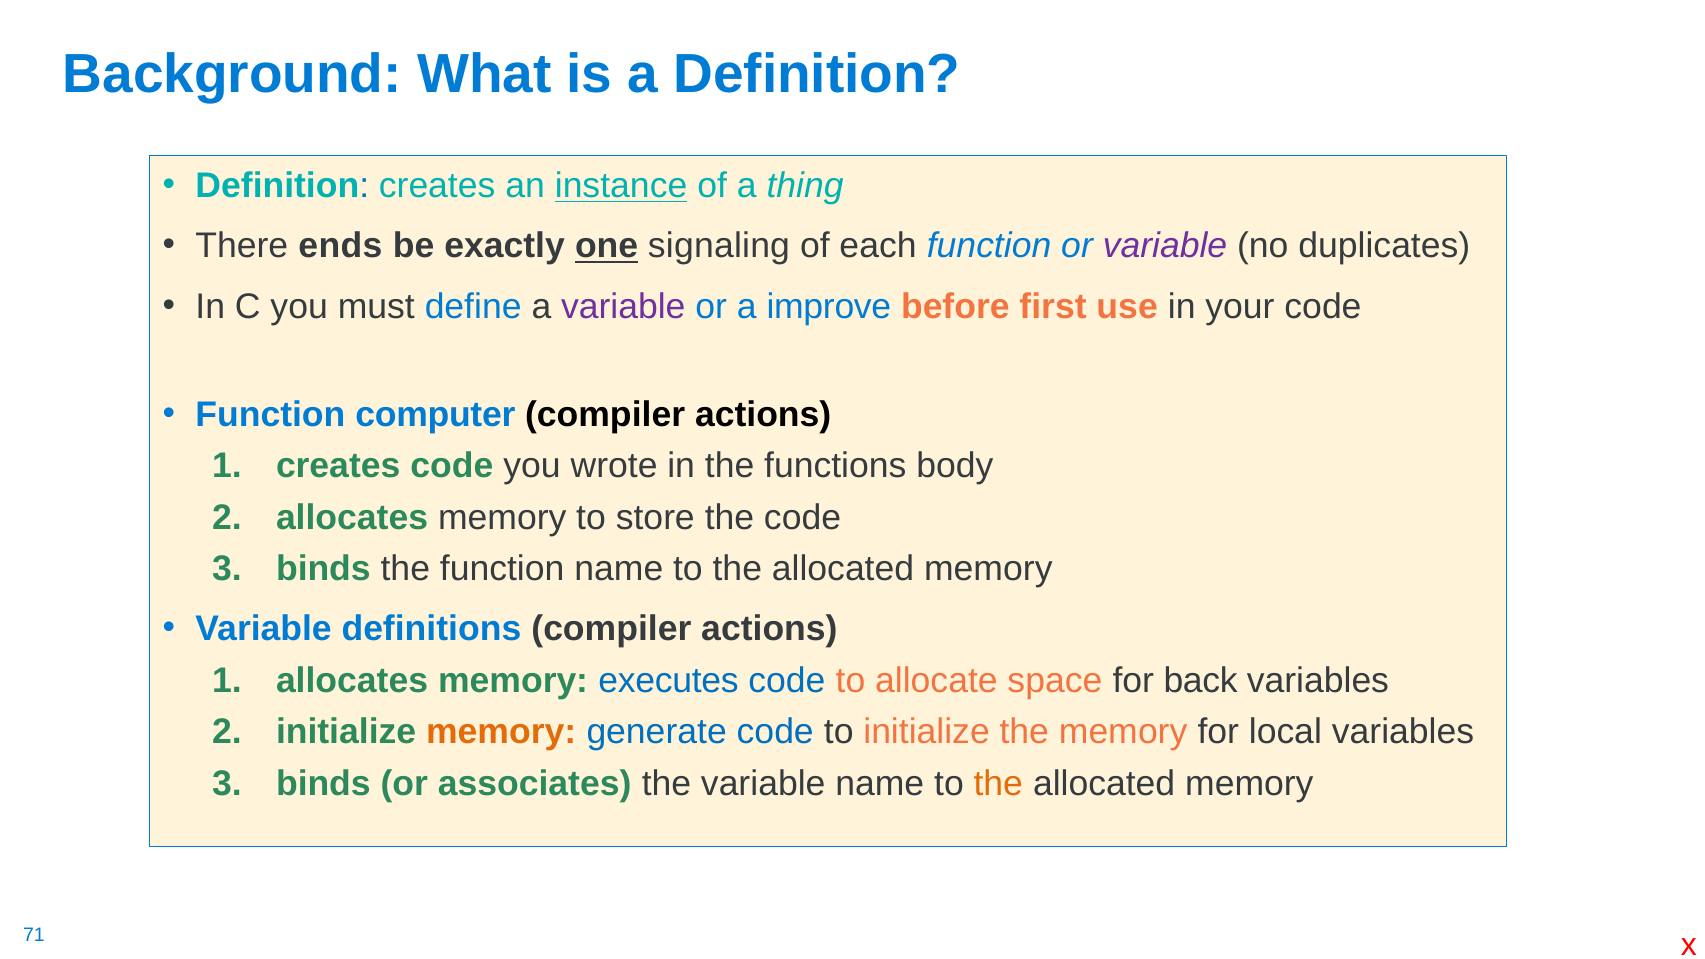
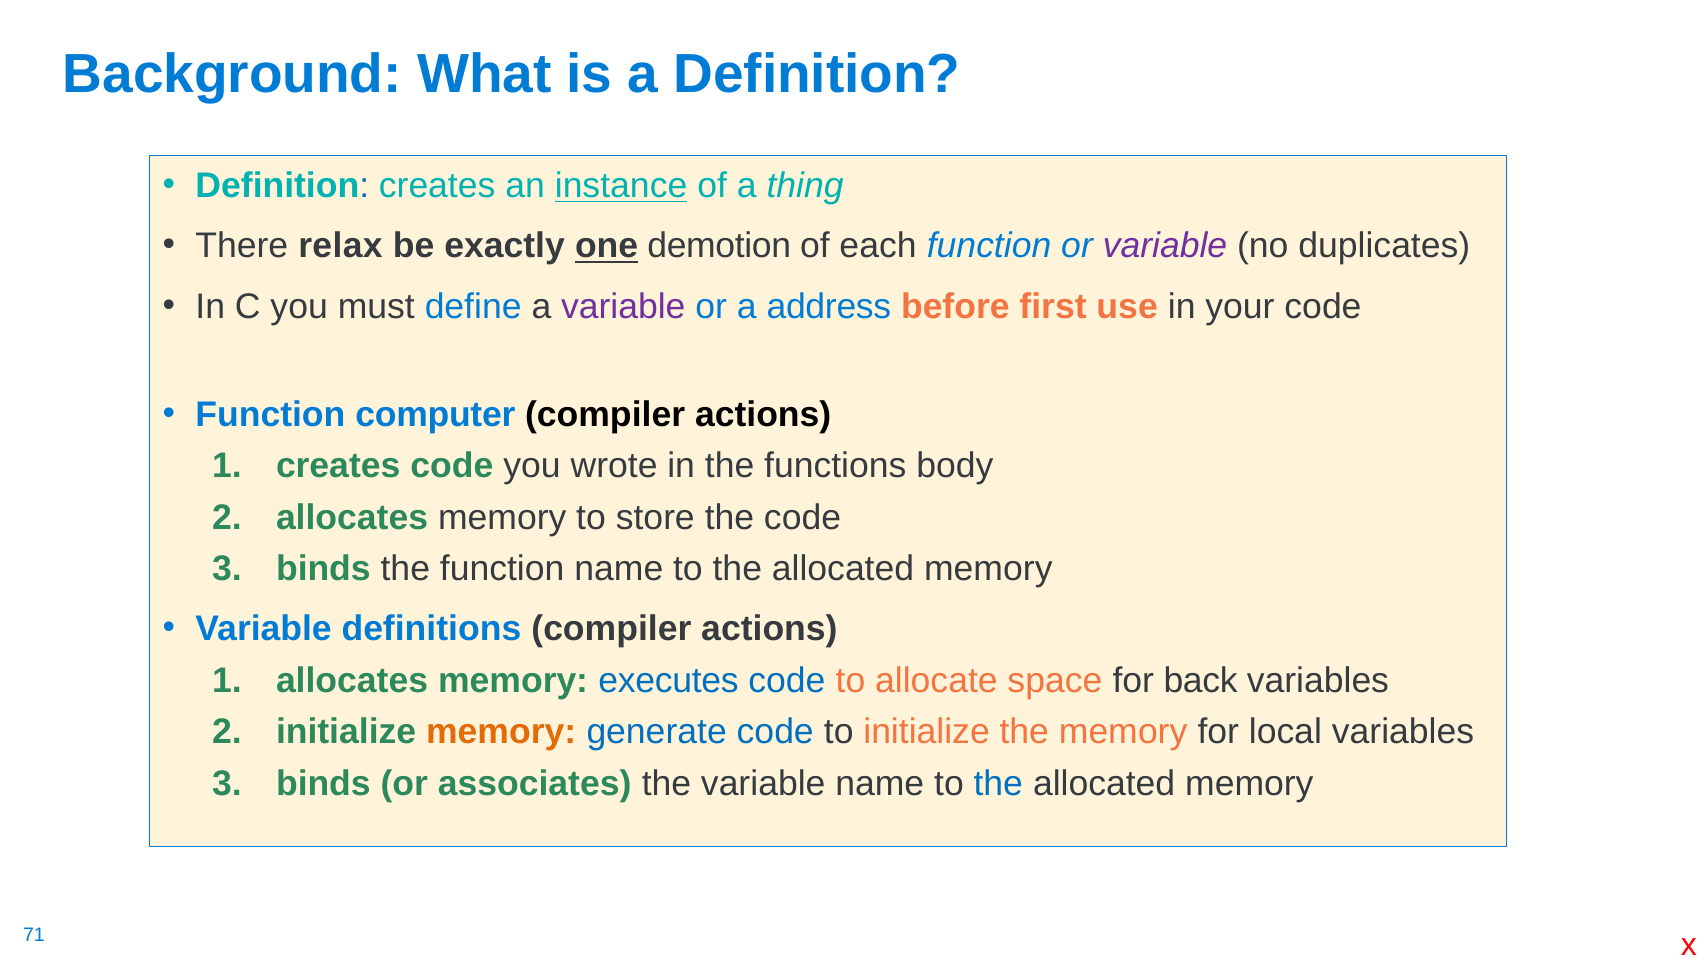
ends: ends -> relax (340, 246)
signaling: signaling -> demotion (719, 246)
improve: improve -> address (829, 307)
the colour: orange -> blue (998, 784)
